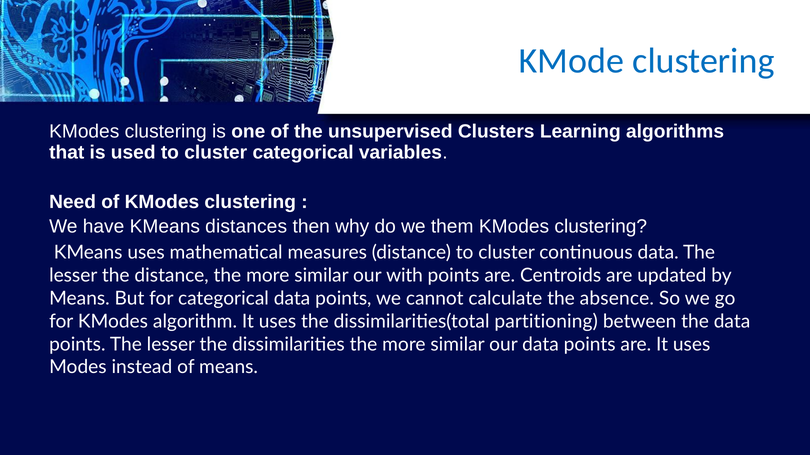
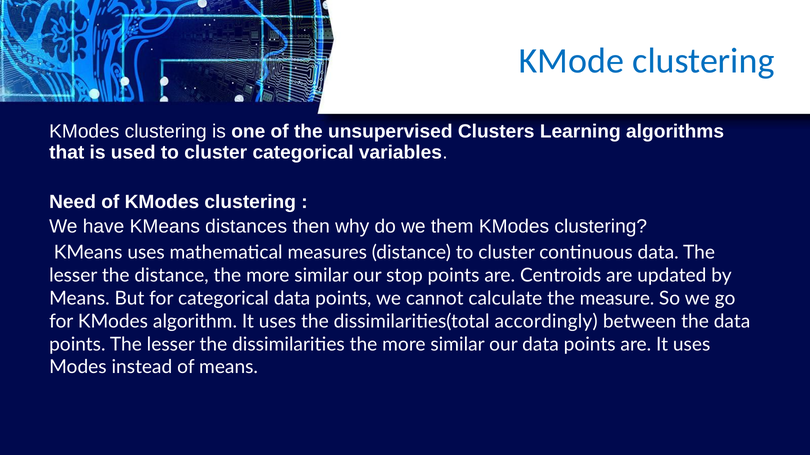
with: with -> stop (404, 276)
absence: absence -> measure (617, 299)
partitioning: partitioning -> accordingly (546, 322)
